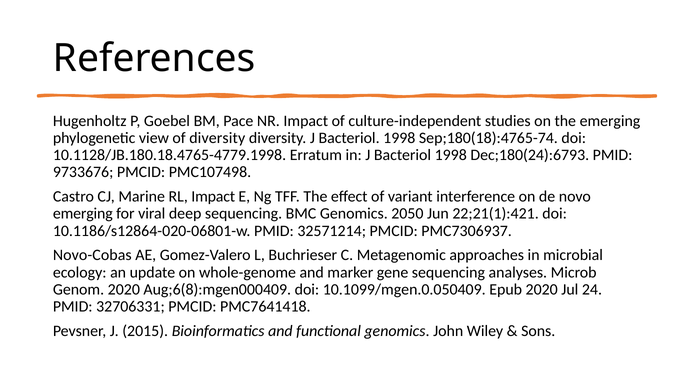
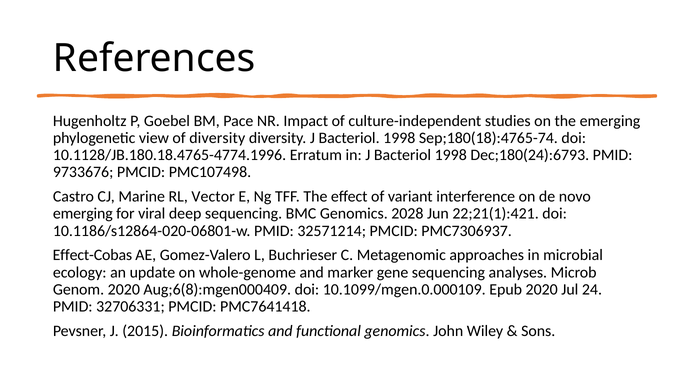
10.1128/JB.180.18.4765-4779.1998: 10.1128/JB.180.18.4765-4779.1998 -> 10.1128/JB.180.18.4765-4774.1996 (170, 155)
RL Impact: Impact -> Vector (213, 197)
2050: 2050 -> 2028 (407, 214)
Novo-Cobas: Novo-Cobas -> Effect-Cobas (92, 255)
10.1099/mgen.0.050409: 10.1099/mgen.0.050409 -> 10.1099/mgen.0.000109 (404, 290)
